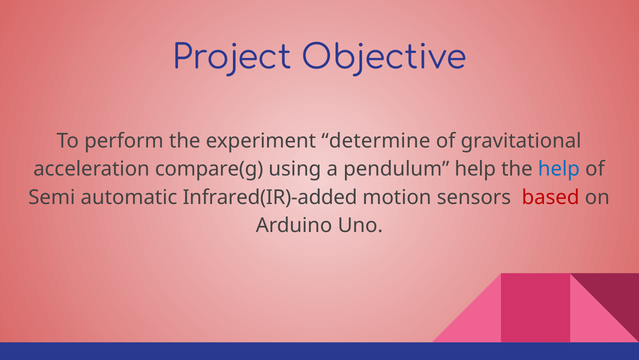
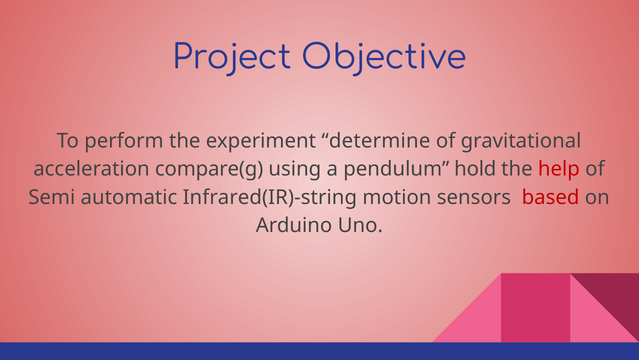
pendulum help: help -> hold (475, 169)
help colour: blue -> red (559, 169)
Infrared(IR)-added: Infrared(IR)-added -> Infrared(IR)-string (270, 197)
